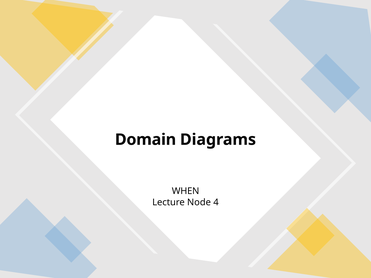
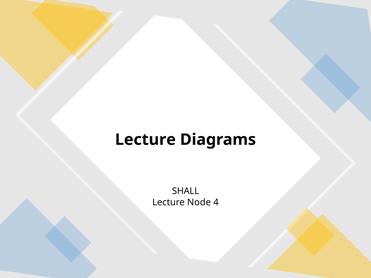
Domain: Domain -> Lecture (145, 140)
WHEN: WHEN -> SHALL (186, 191)
